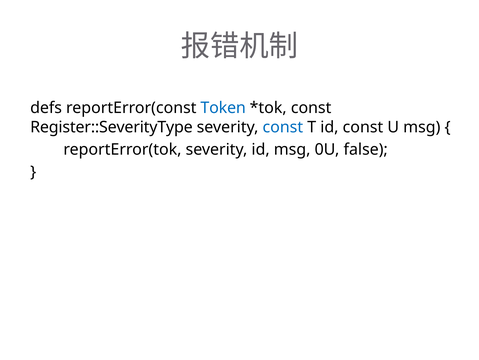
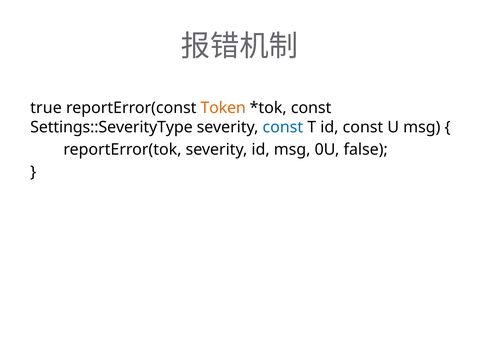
defs: defs -> true (46, 108)
Token colour: blue -> orange (223, 108)
Register::SeverityType: Register::SeverityType -> Settings::SeverityType (111, 127)
